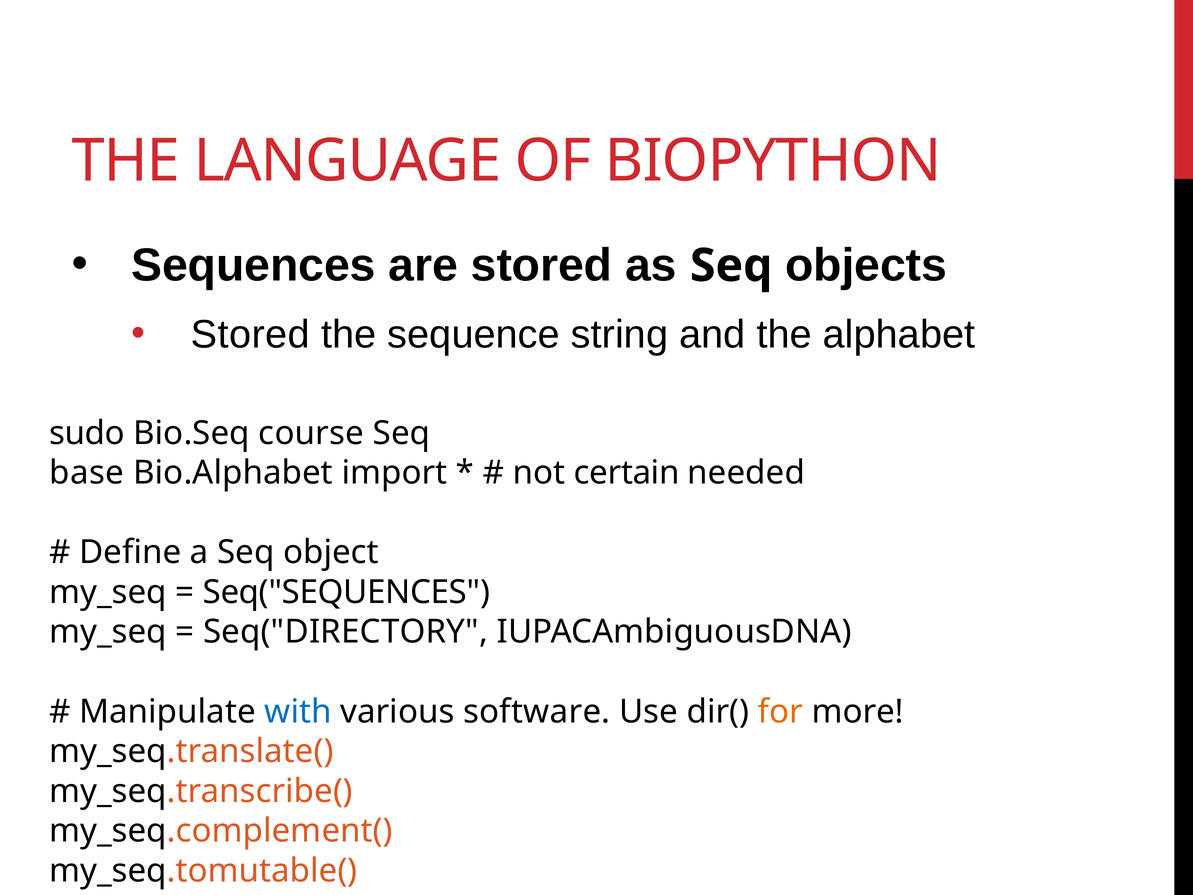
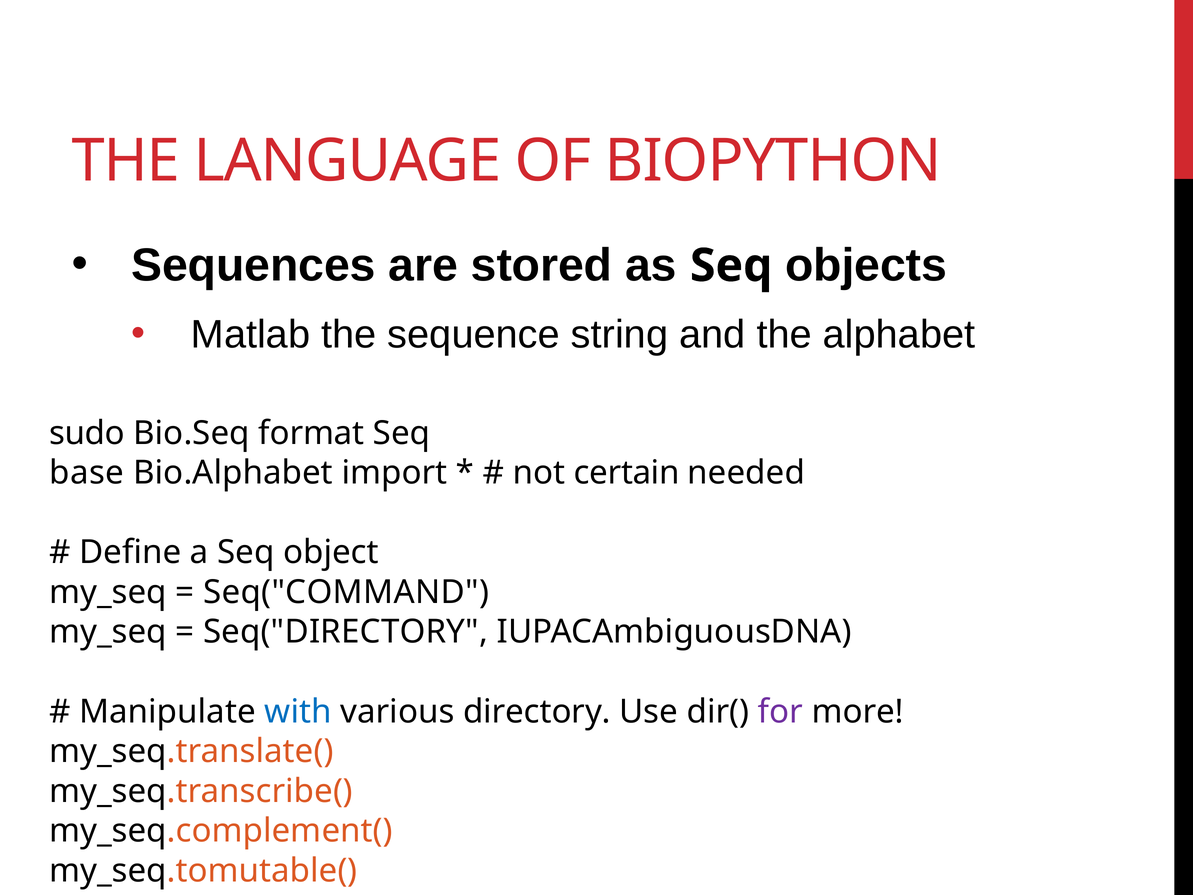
Stored: Stored -> Matlab (251, 335)
course: course -> format (311, 433)
Seq("SEQUENCES: Seq("SEQUENCES -> Seq("COMMAND (346, 592)
software: software -> directory (537, 711)
for colour: orange -> purple (781, 711)
